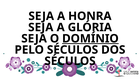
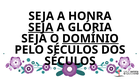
SEJA underline: none -> present (41, 27)
